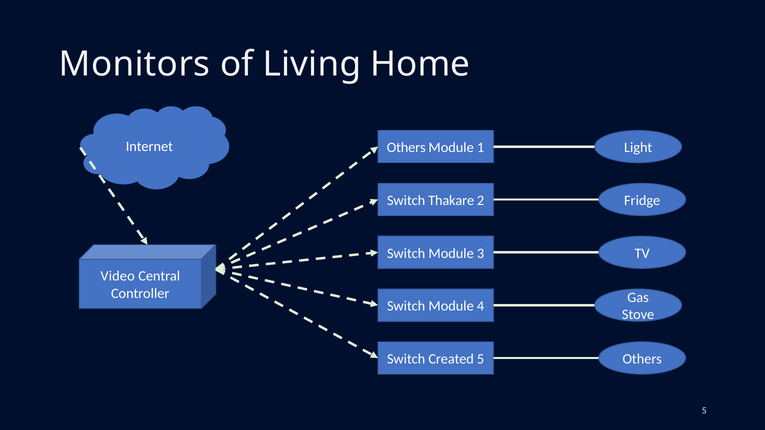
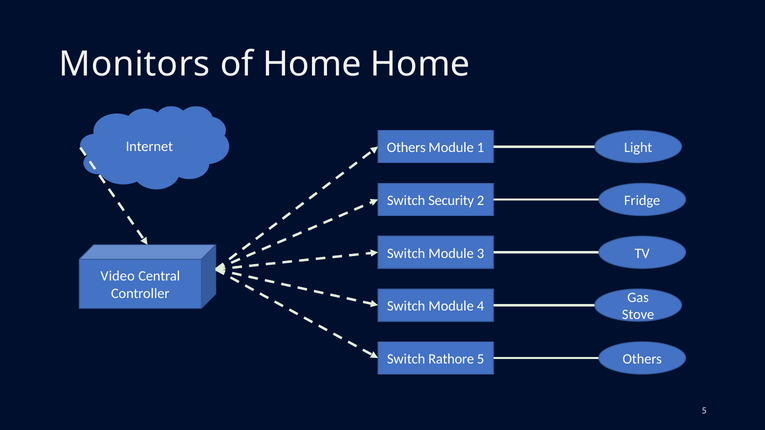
of Living: Living -> Home (312, 64)
Thakare: Thakare -> Security (451, 201)
Created: Created -> Rathore (451, 359)
